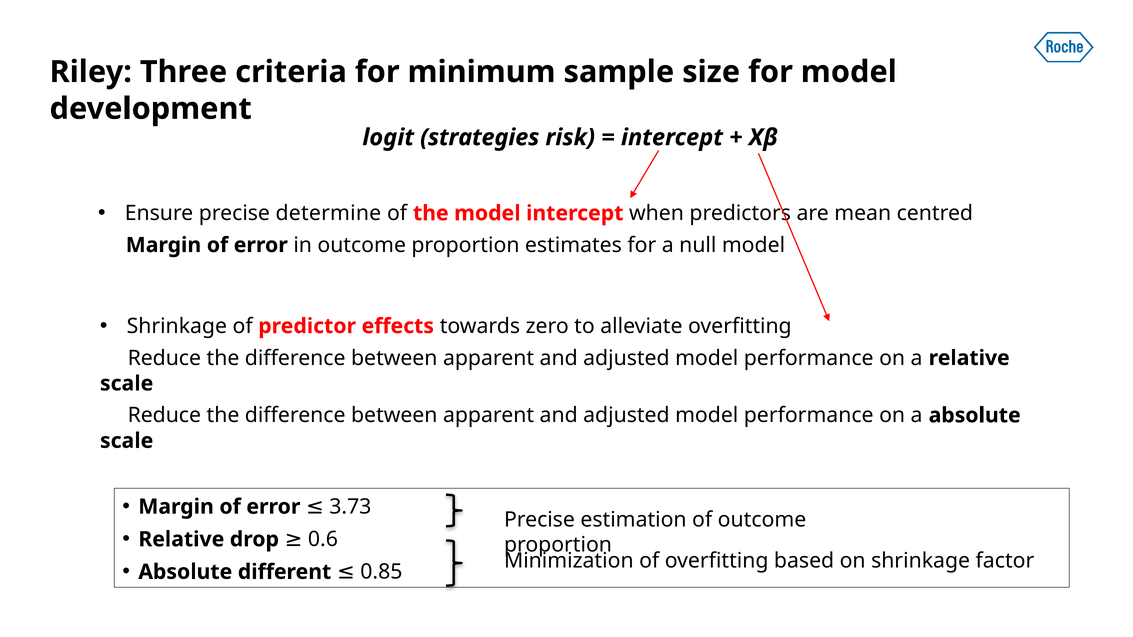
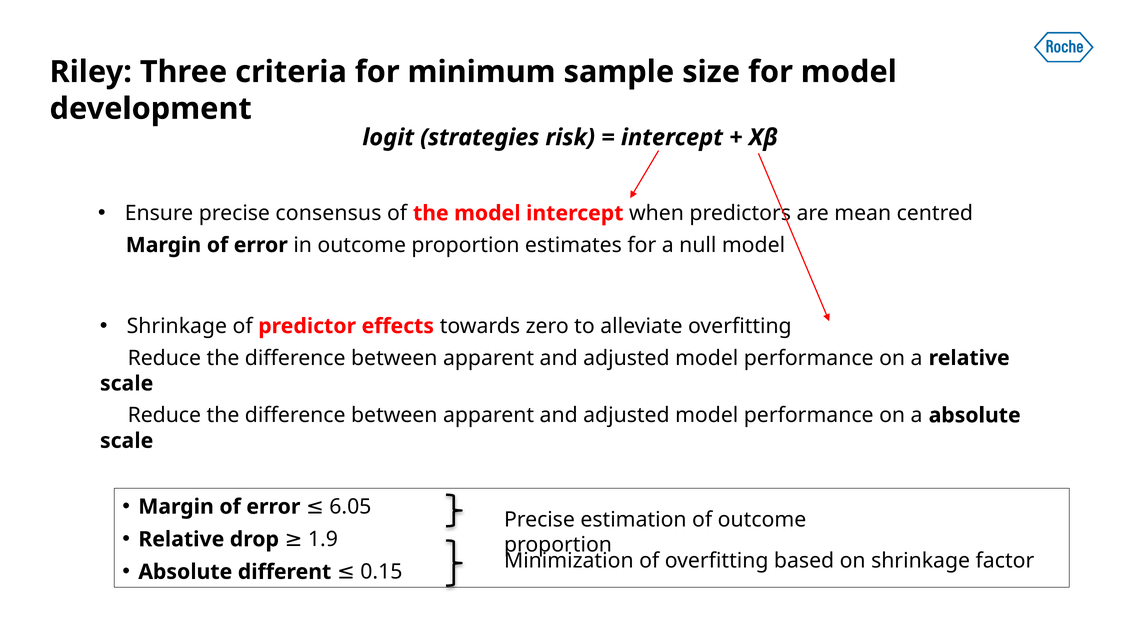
determine: determine -> consensus (328, 213)
3.73: 3.73 -> 6.05 (350, 507)
0.6: 0.6 -> 1.9 (323, 540)
0.85: 0.85 -> 0.15 (381, 572)
